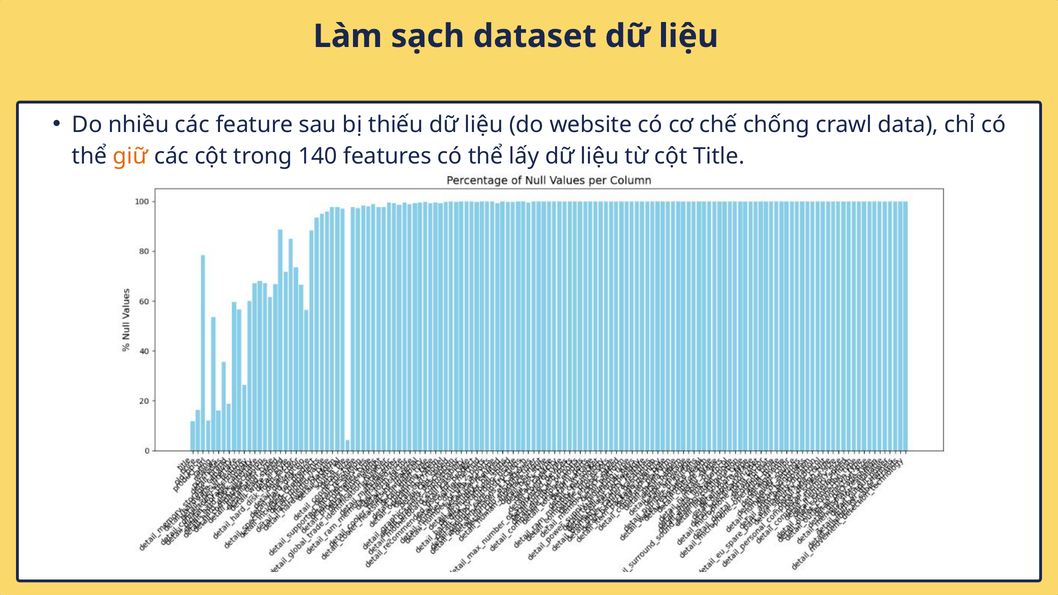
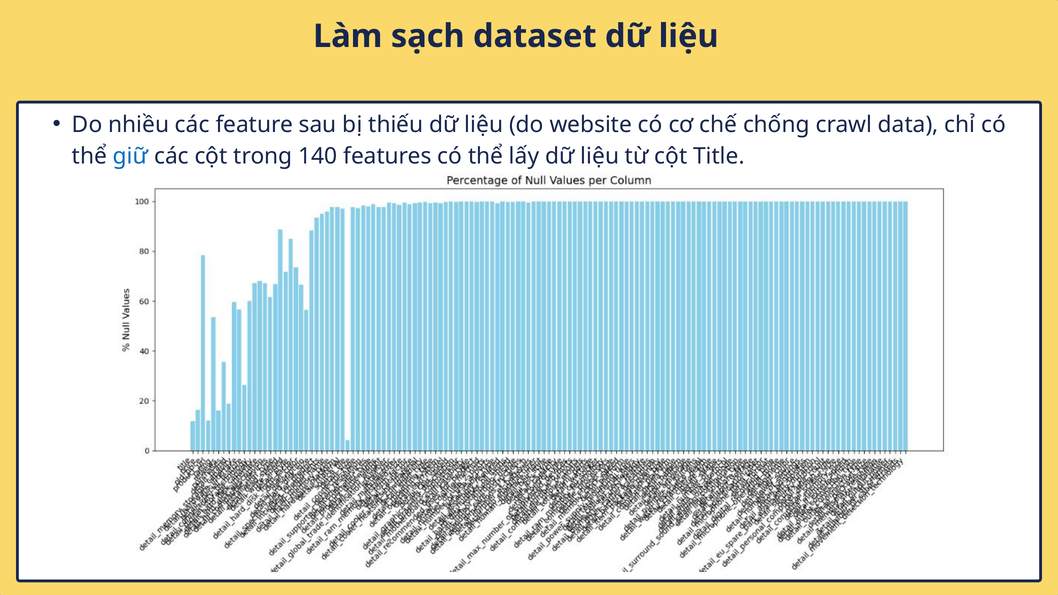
giữ colour: orange -> blue (131, 156)
